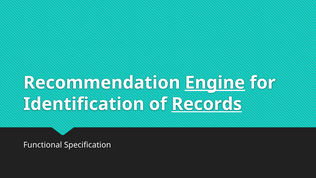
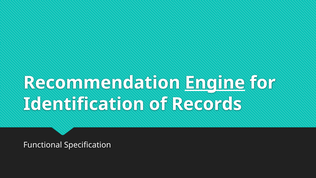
Records underline: present -> none (207, 104)
